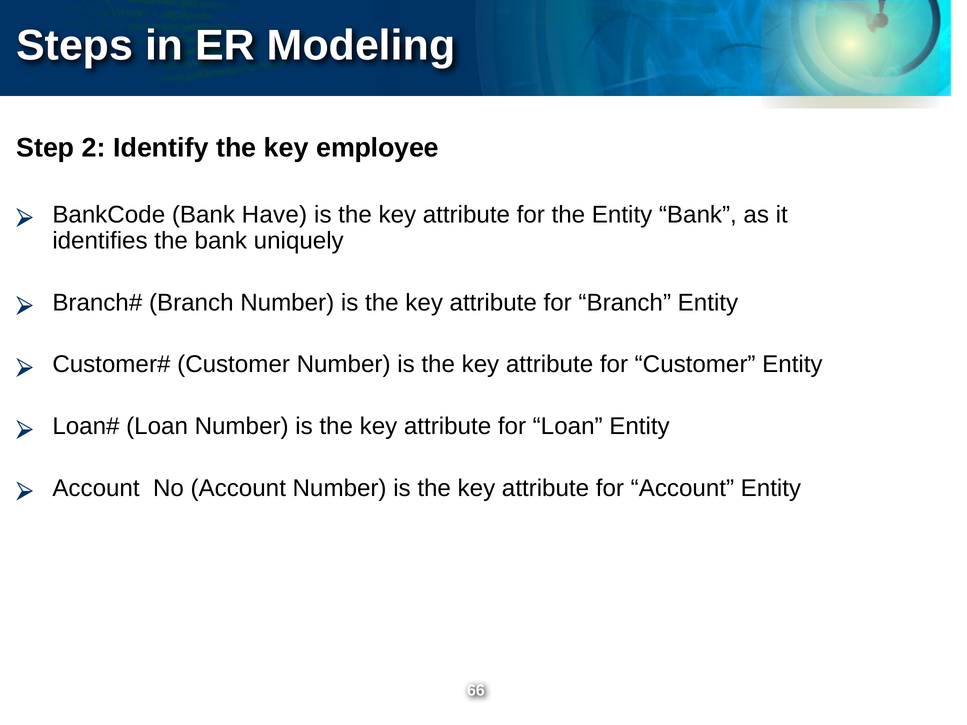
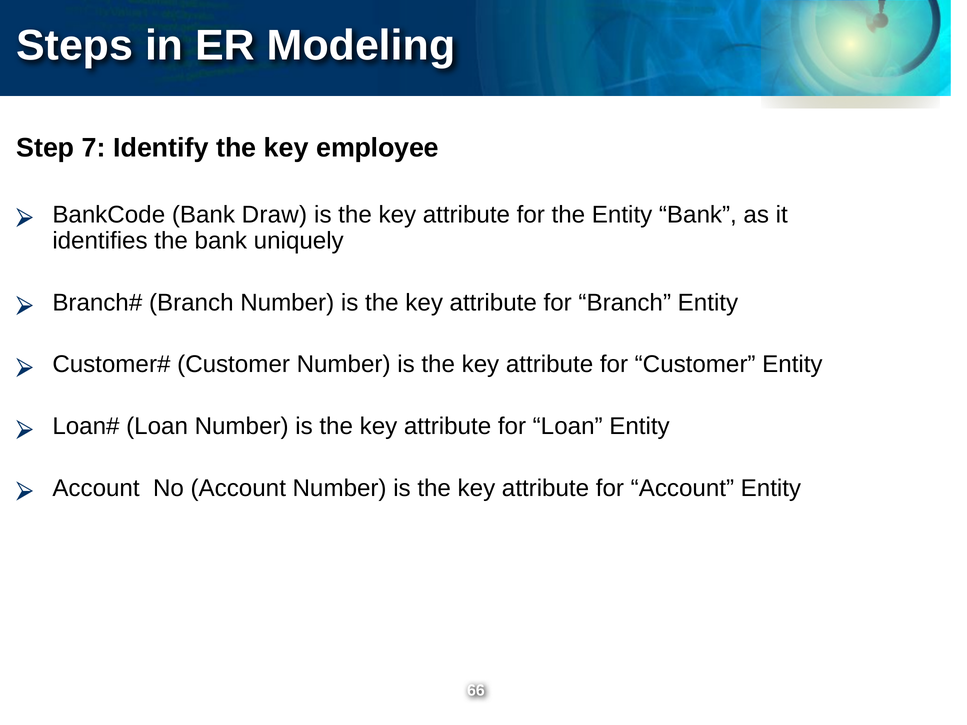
2: 2 -> 7 (94, 148)
Have: Have -> Draw (274, 215)
